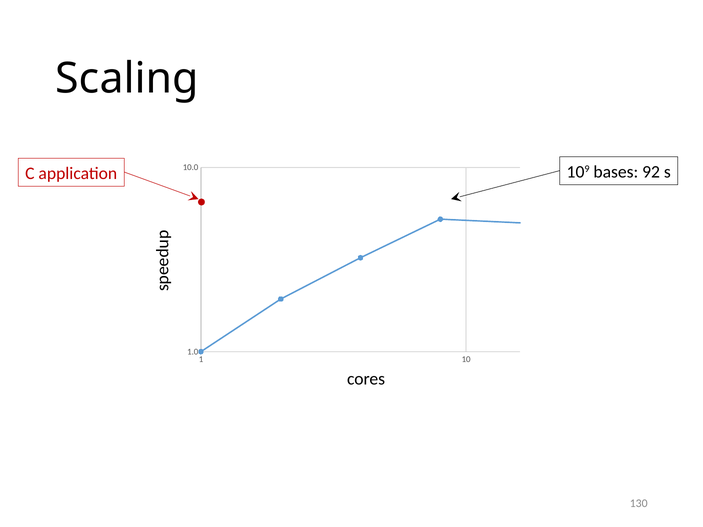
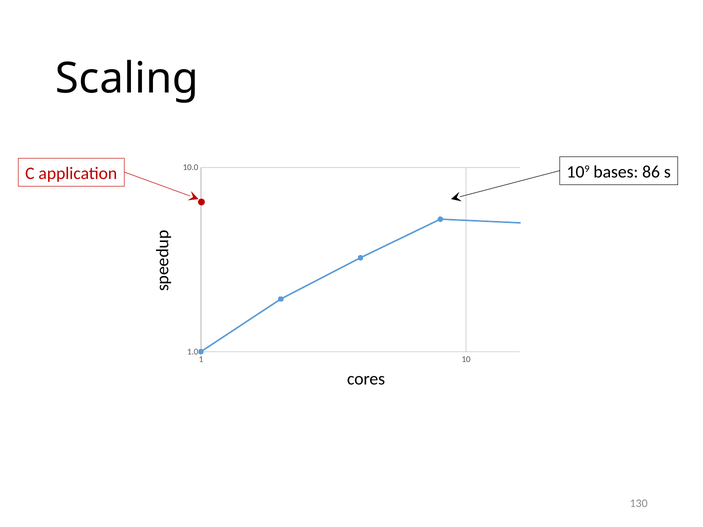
92: 92 -> 86 (651, 172)
